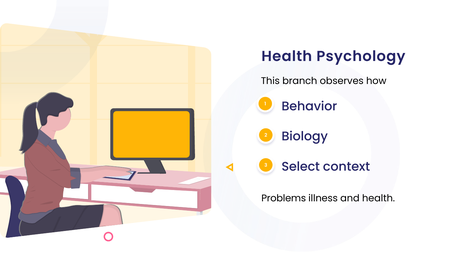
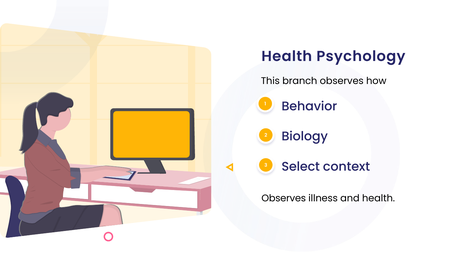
Problems: Problems -> Observes (284, 198)
